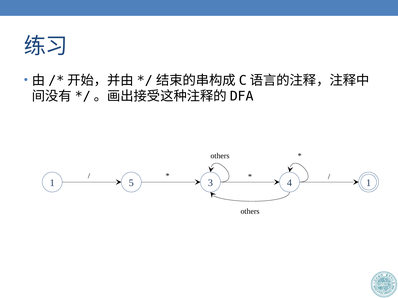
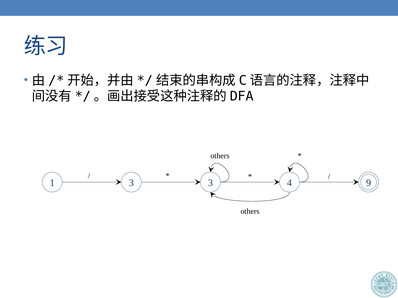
1 5: 5 -> 3 (131, 183)
4 1: 1 -> 9 (369, 183)
